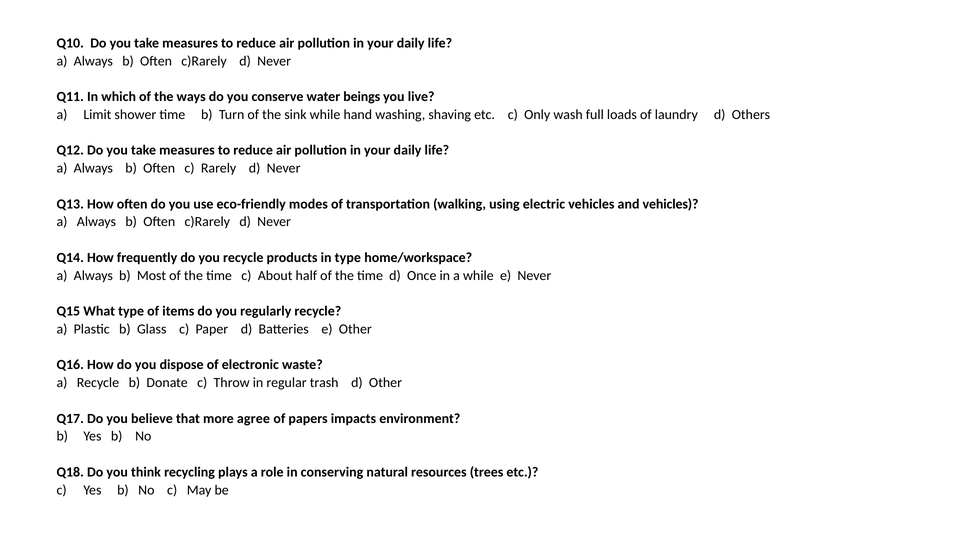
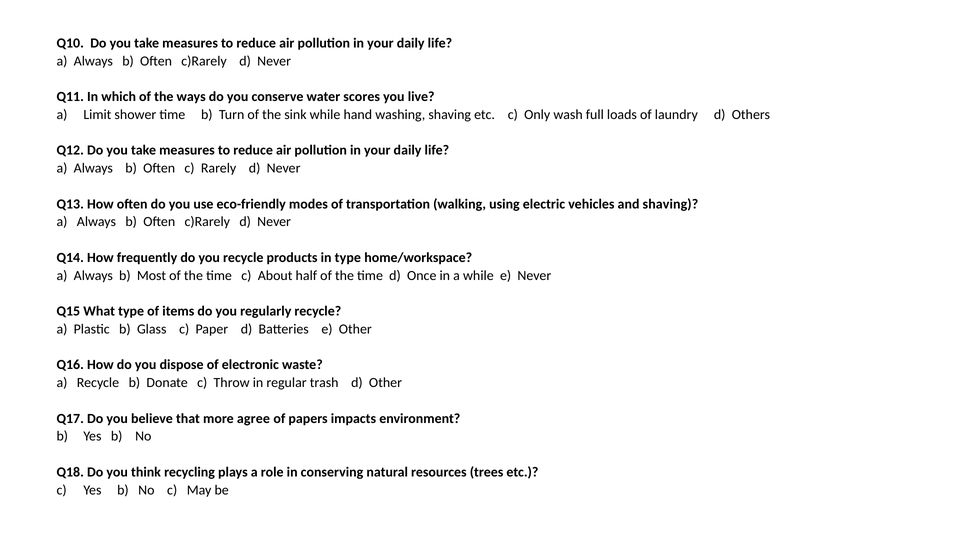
beings: beings -> scores (362, 97)
and vehicles: vehicles -> shaving (670, 204)
